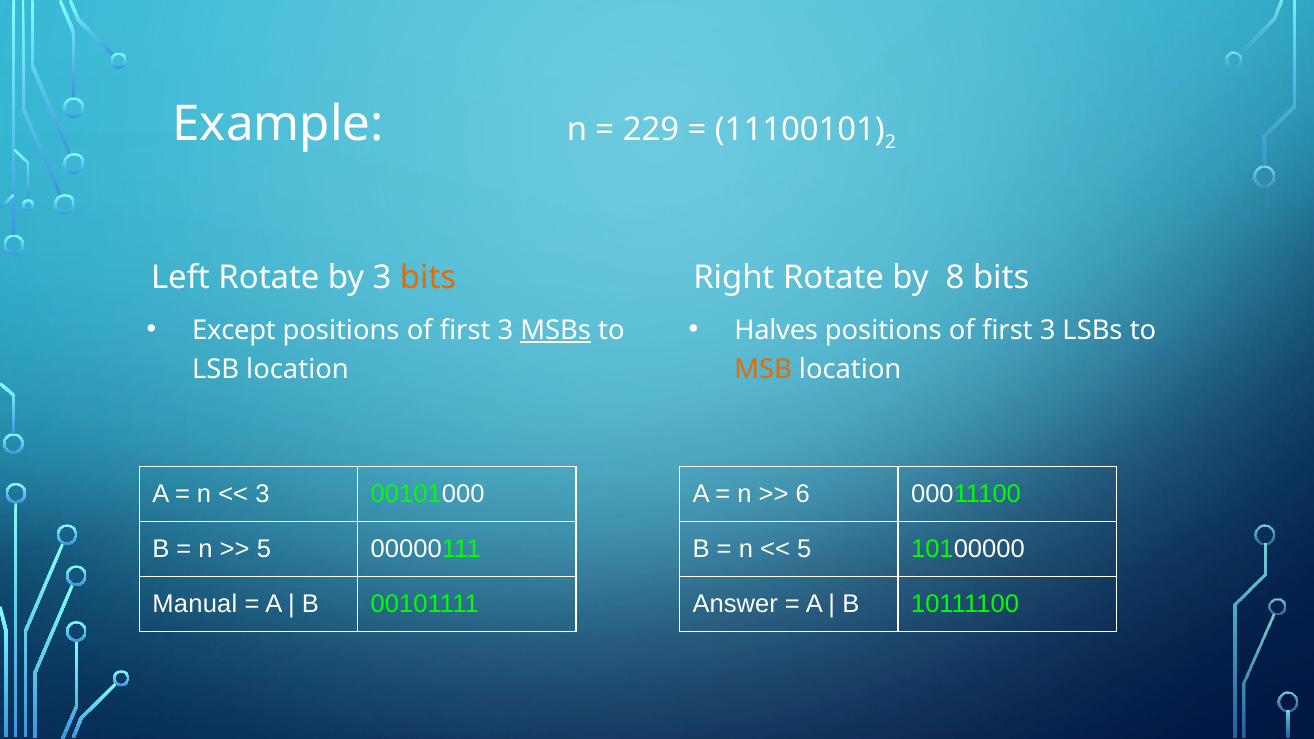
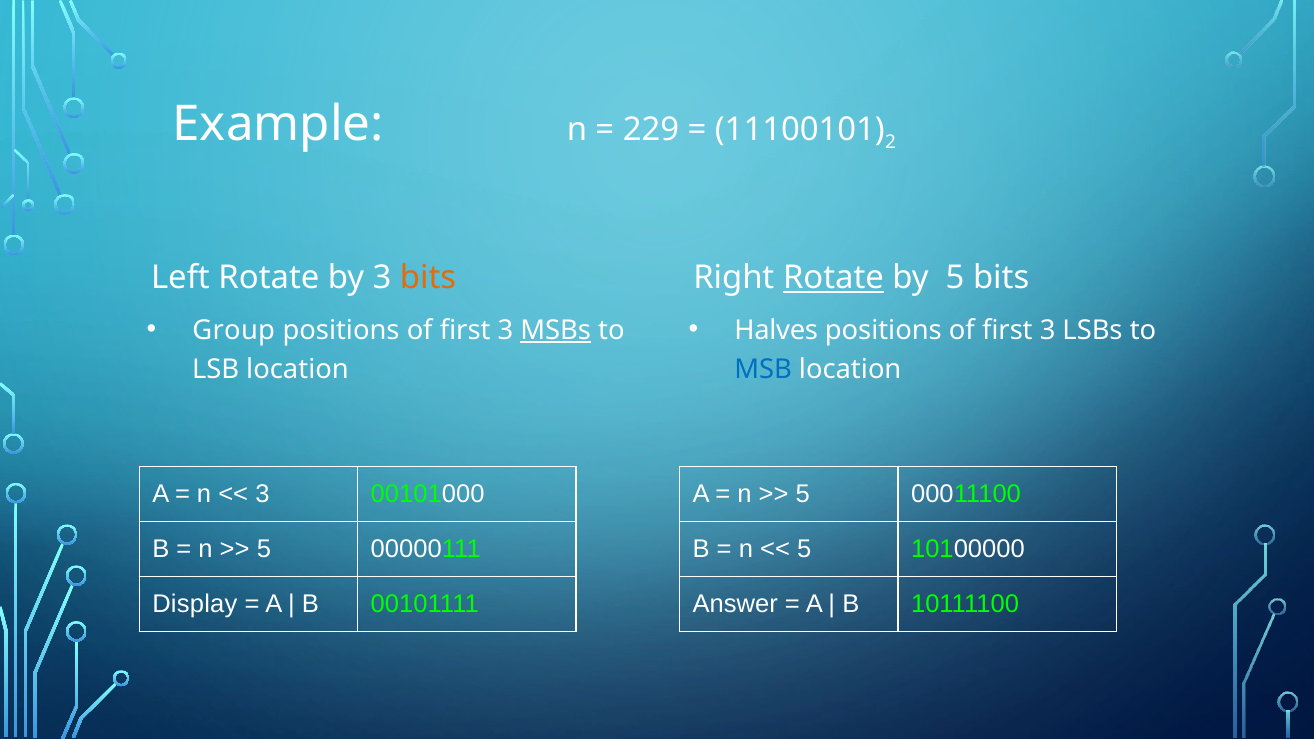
Rotate underline: none -> present (833, 277)
by 8: 8 -> 5 (955, 277)
Except: Except -> Group (234, 330)
MSB colour: orange -> blue (763, 370)
6: 6 -> 5 (803, 494)
Manual: Manual -> Display (195, 604)
